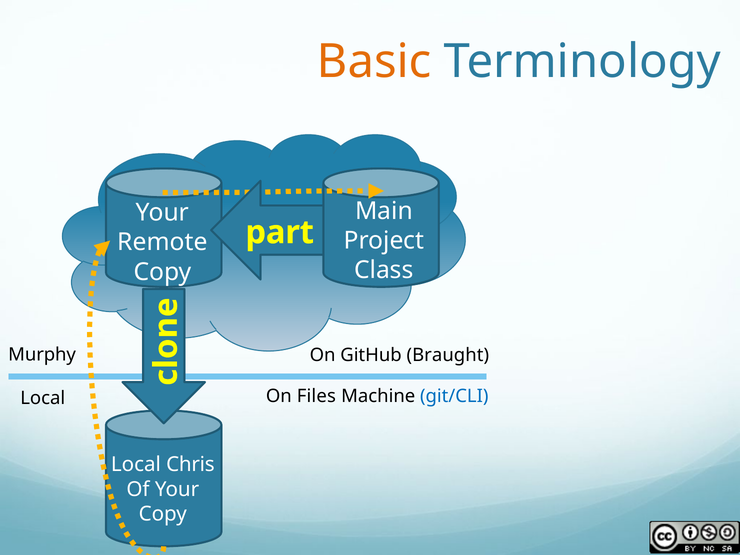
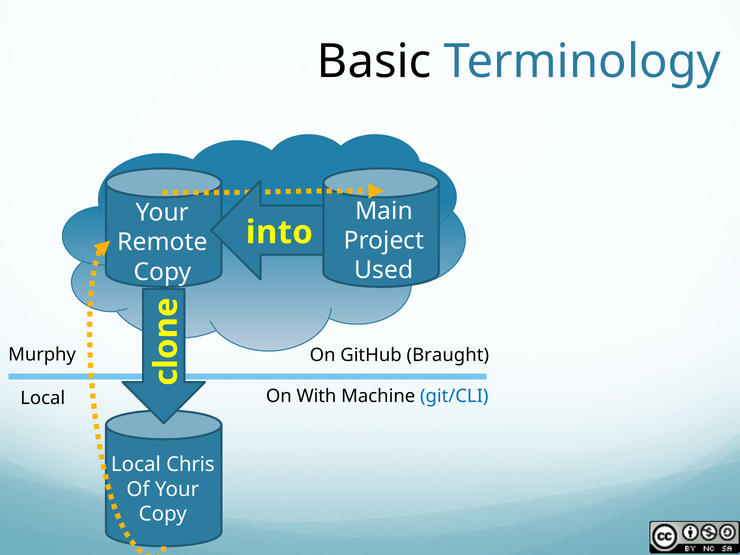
Basic colour: orange -> black (374, 62)
part: part -> into (279, 232)
Class: Class -> Used (384, 270)
Files: Files -> With (316, 396)
